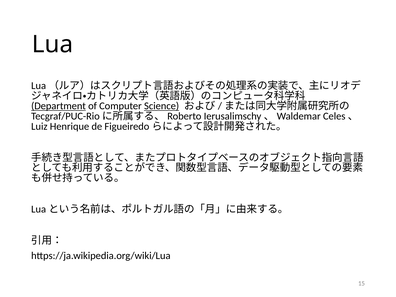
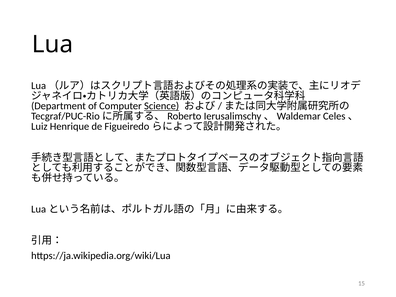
Department underline: present -> none (59, 106)
